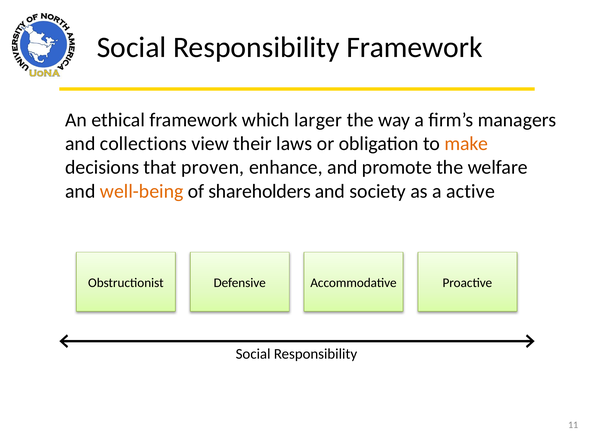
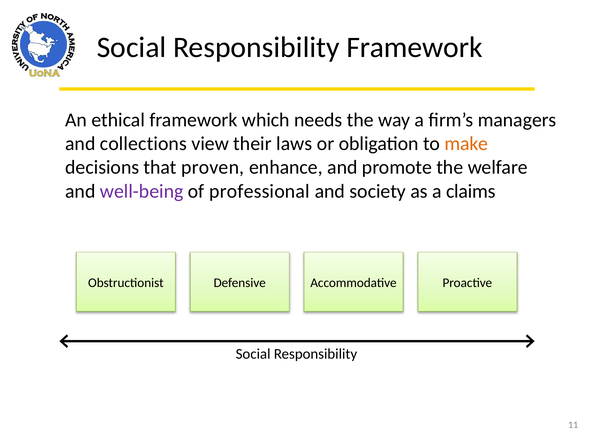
larger: larger -> needs (318, 120)
well-being colour: orange -> purple (142, 191)
shareholders: shareholders -> professional (259, 191)
active: active -> claims (471, 191)
